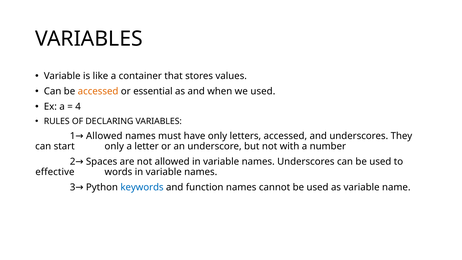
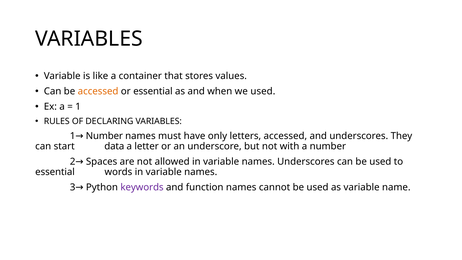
4: 4 -> 1 (78, 107)
Allowed: Allowed -> Number (104, 136)
start only: only -> data (114, 146)
effective: effective -> essential (55, 172)
keywords colour: blue -> purple (142, 187)
